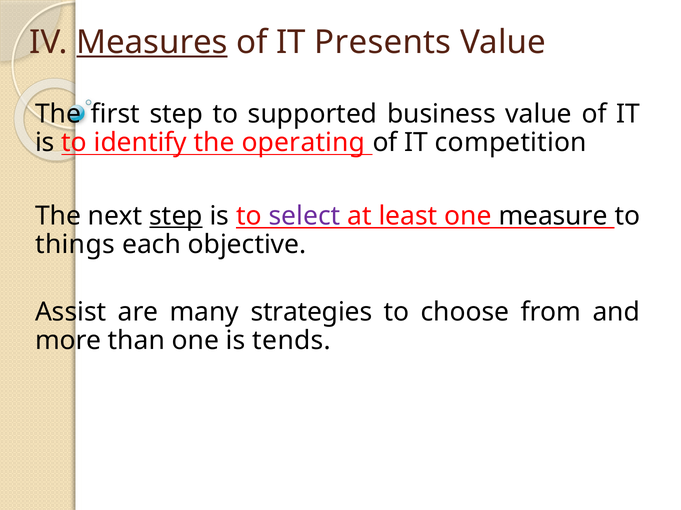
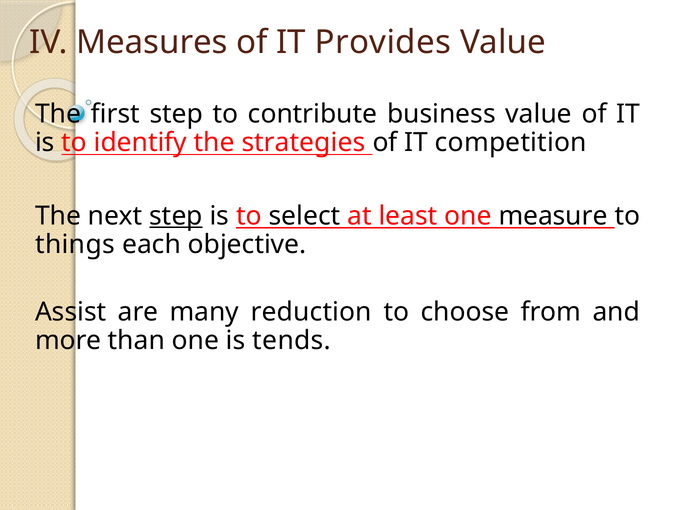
Measures underline: present -> none (152, 43)
Presents: Presents -> Provides (383, 43)
supported: supported -> contribute (313, 114)
operating: operating -> strategies (303, 143)
select colour: purple -> black (305, 216)
strategies: strategies -> reduction (311, 313)
